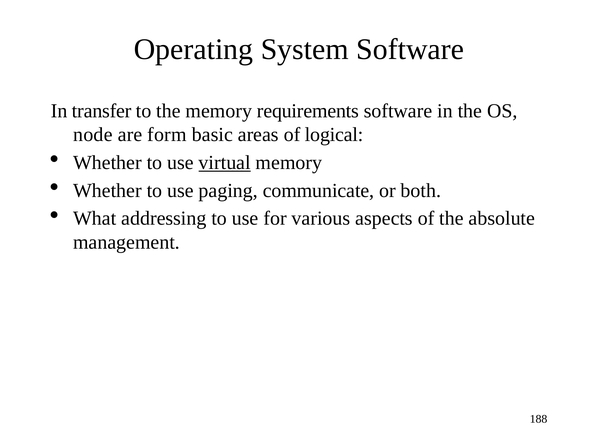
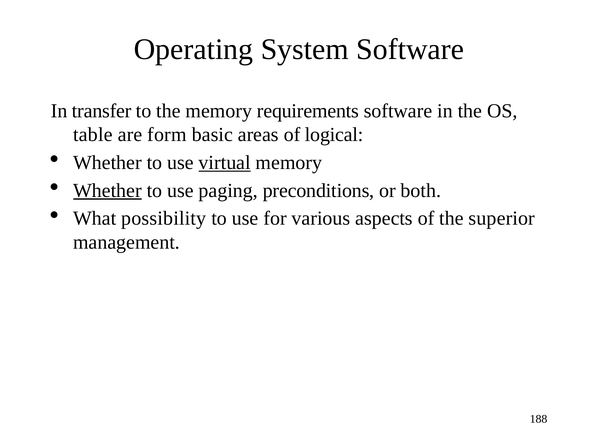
node: node -> table (93, 135)
Whether underline: none -> present (107, 191)
communicate: communicate -> preconditions (319, 191)
addressing: addressing -> possibility (164, 219)
absolute: absolute -> superior (502, 219)
